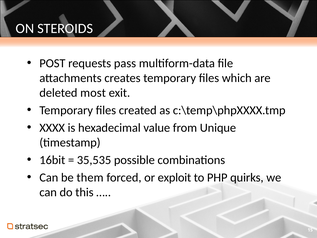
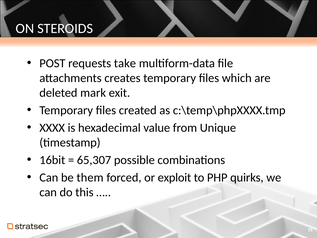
pass: pass -> take (125, 63)
most: most -> mark (93, 93)
35,535: 35,535 -> 65,307 (94, 160)
